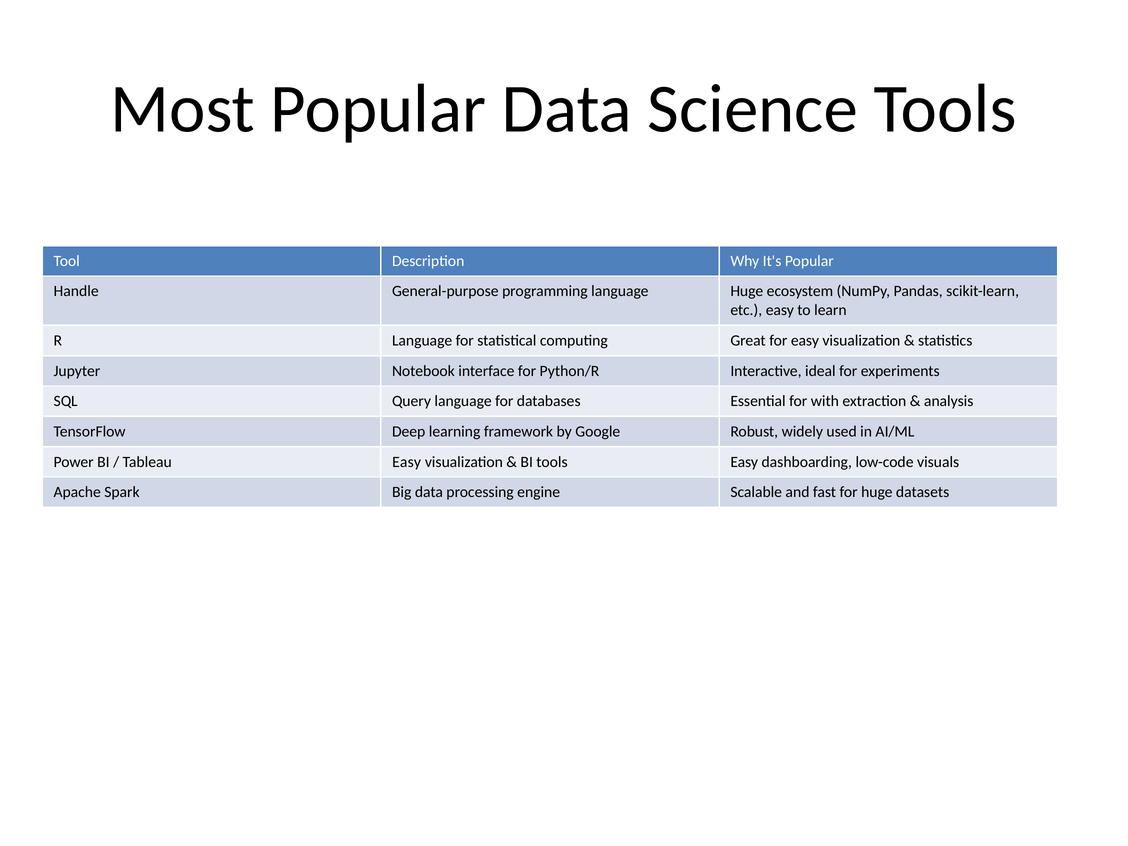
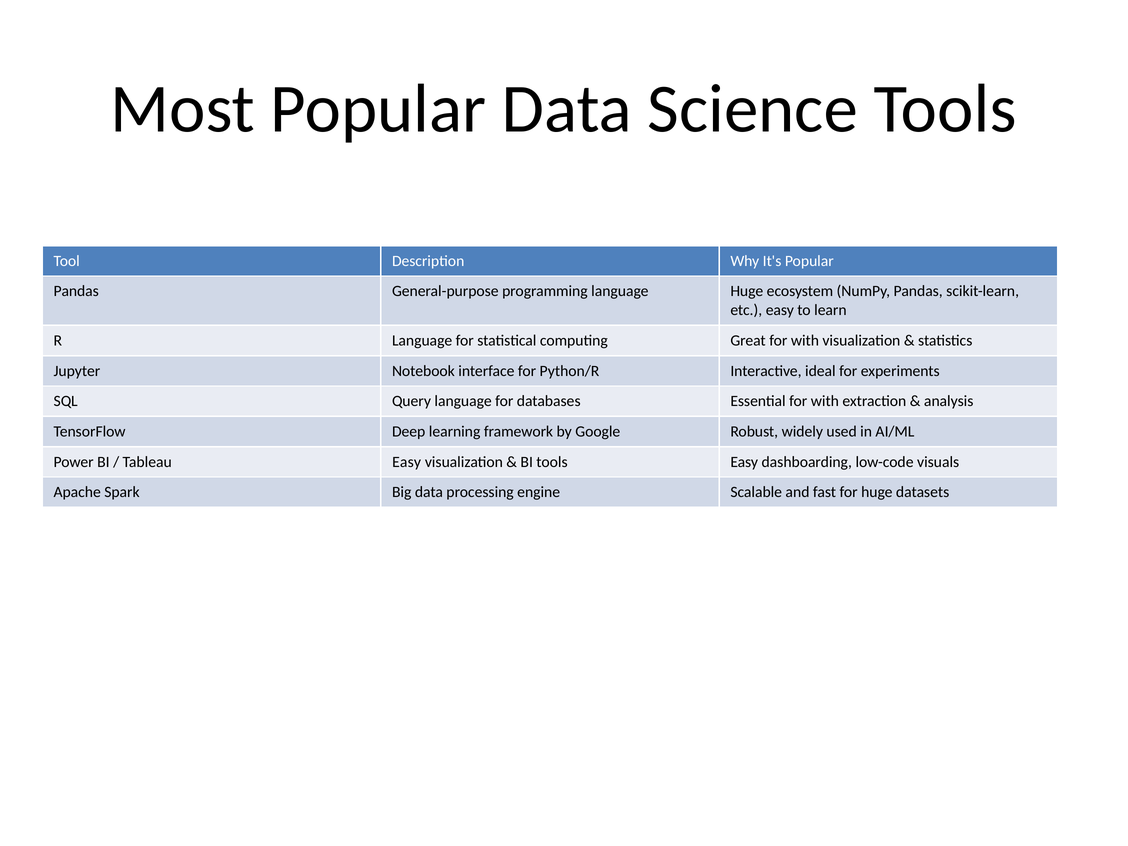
Handle: Handle -> Pandas (76, 291)
Great for easy: easy -> with (805, 341)
